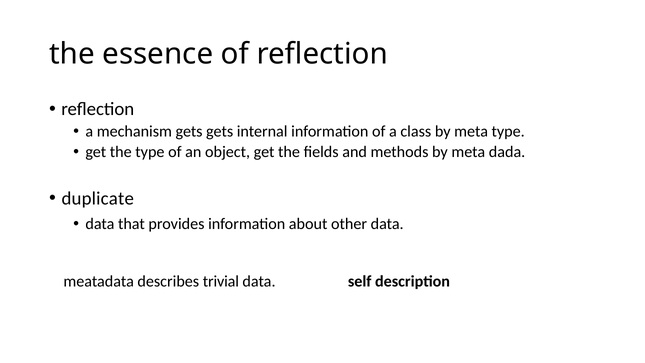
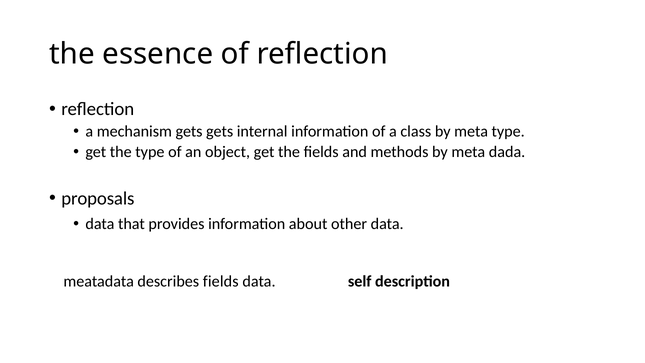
duplicate: duplicate -> proposals (98, 198)
describes trivial: trivial -> fields (221, 281)
